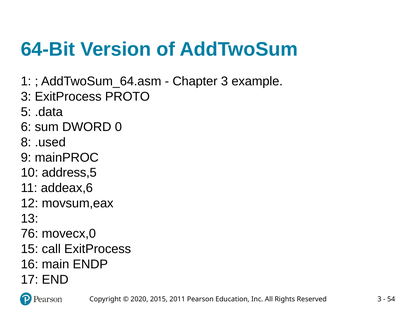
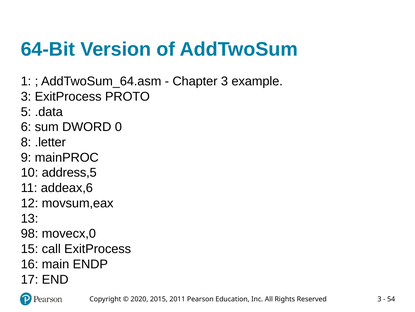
.used: .used -> .letter (50, 142)
76: 76 -> 98 (30, 233)
